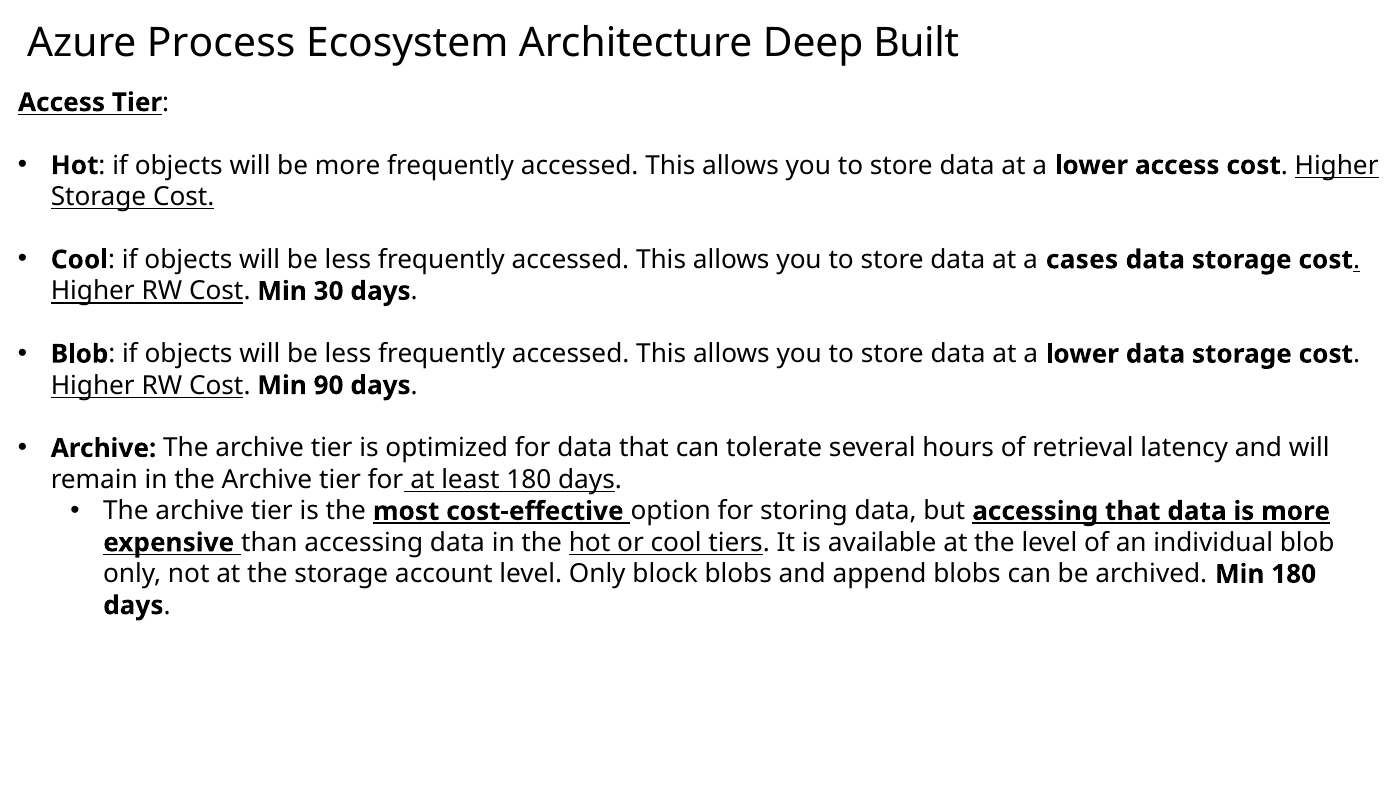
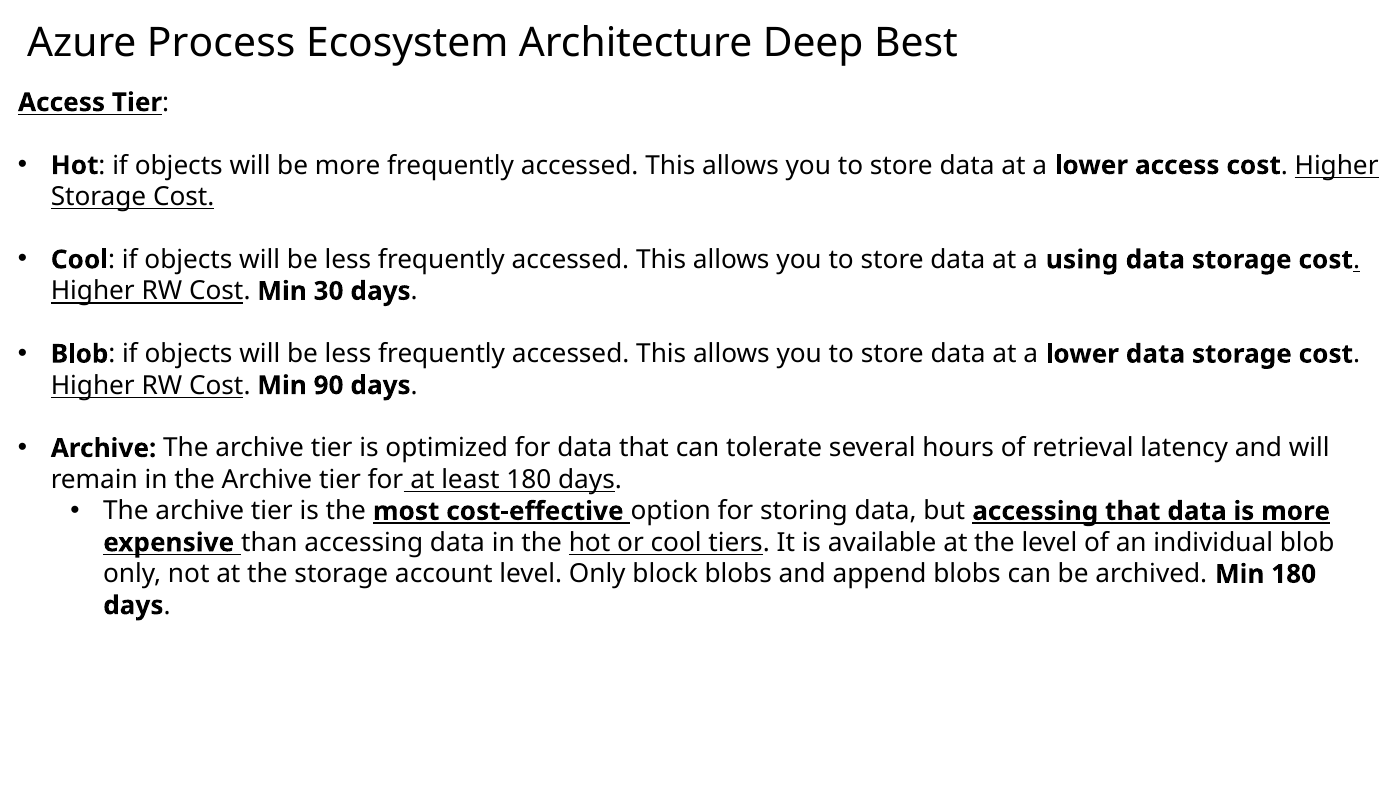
Built: Built -> Best (916, 43)
cases: cases -> using (1082, 260)
